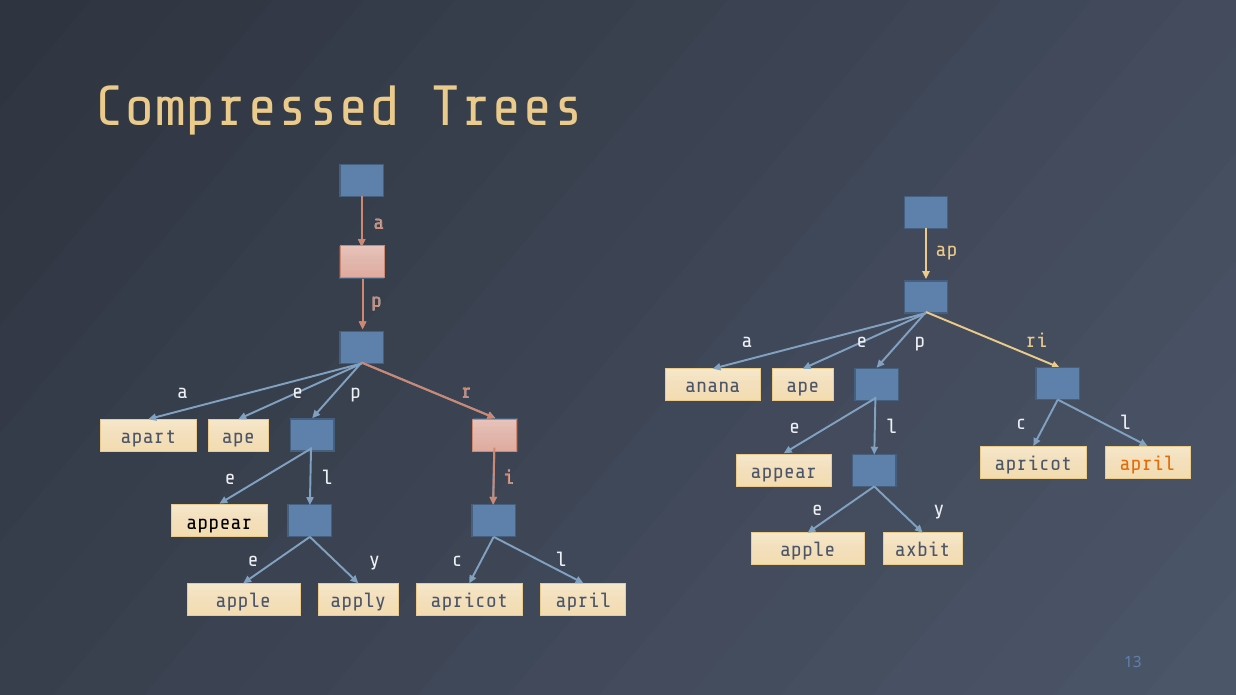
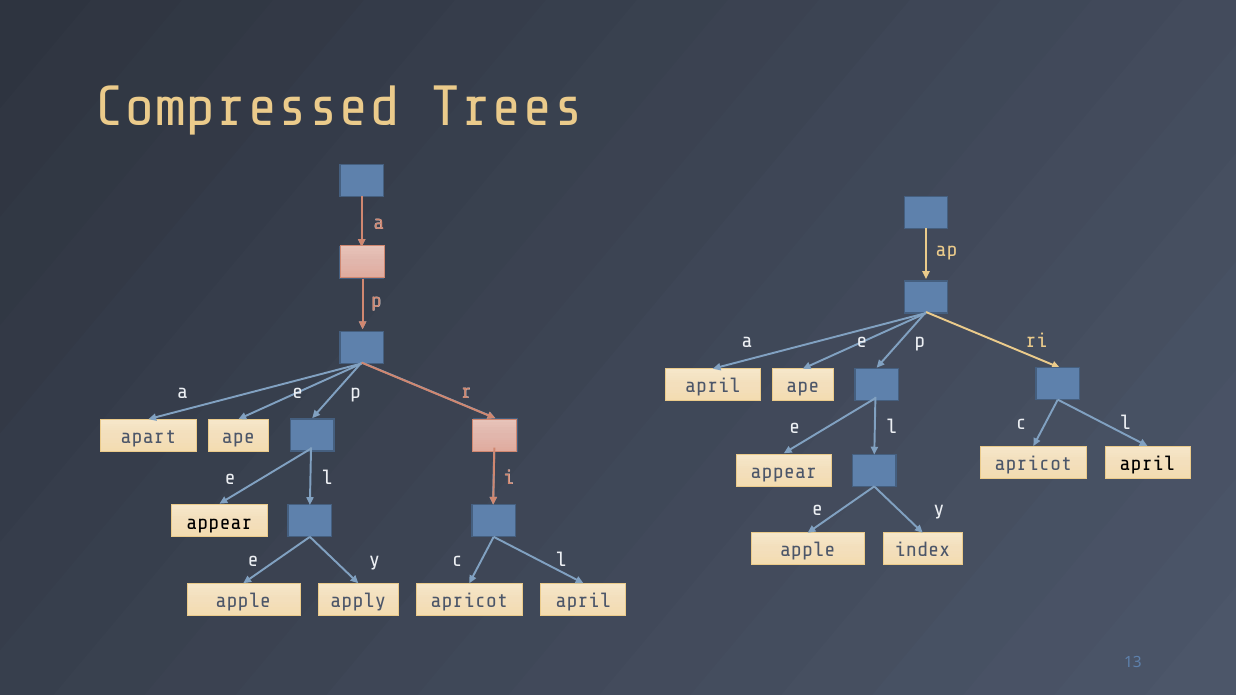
anana: anana -> april (713, 386)
april colour: orange -> black (1147, 463)
axbit: axbit -> index (923, 550)
